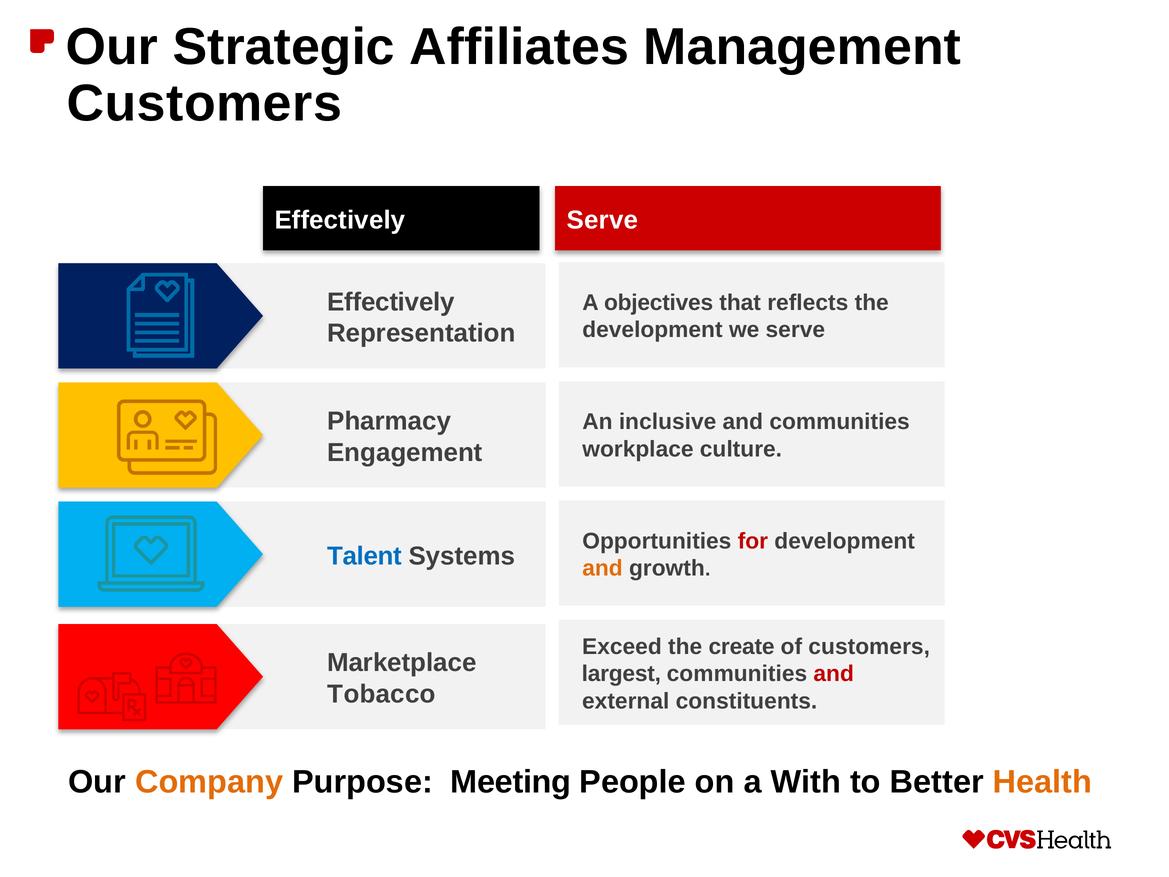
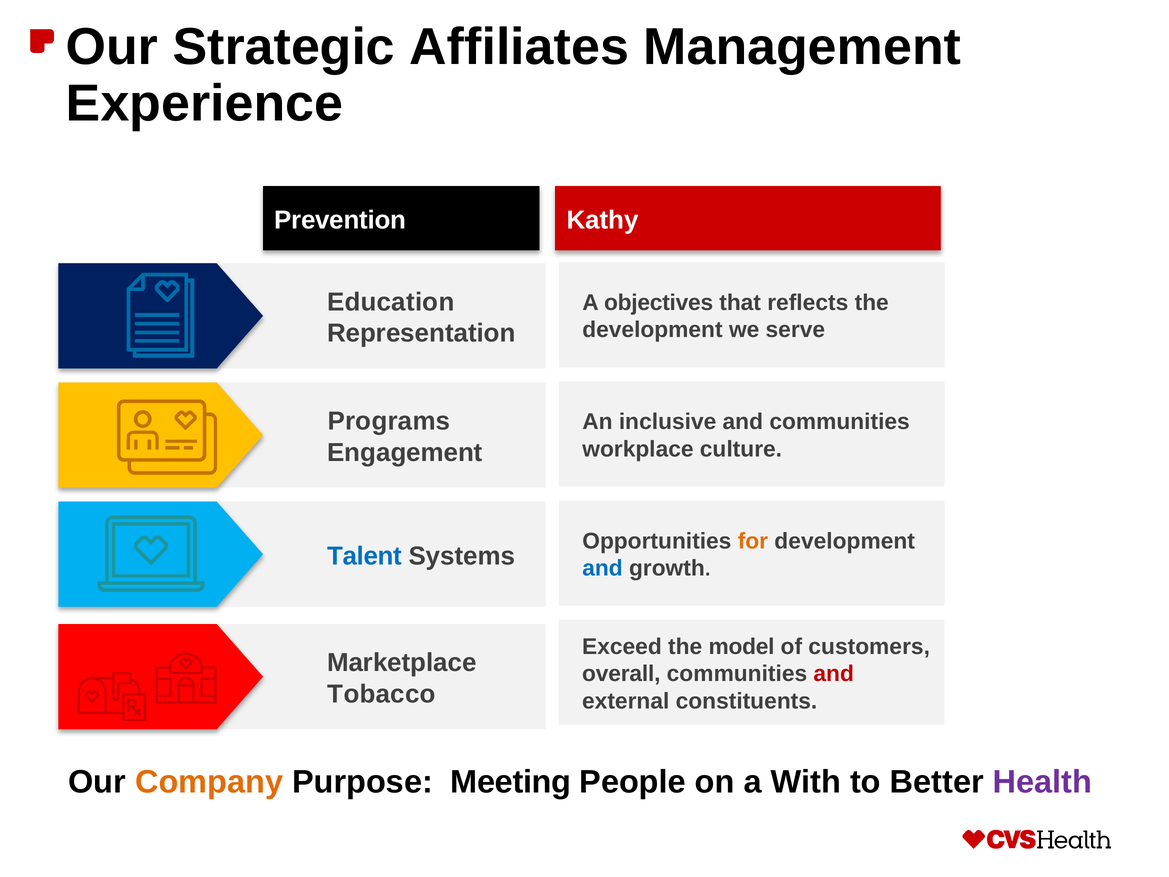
Customers: Customers -> Experience (205, 103)
Effectively: Effectively -> Prevention (340, 220)
Serve: Serve -> Kathy (602, 220)
Effectively: Effectively -> Education (391, 302)
Pharmacy: Pharmacy -> Programs (389, 421)
for colour: red -> orange (753, 541)
and colour: orange -> blue (602, 568)
create: create -> model (742, 646)
largest: largest -> overall (621, 674)
Health colour: orange -> purple (1042, 782)
